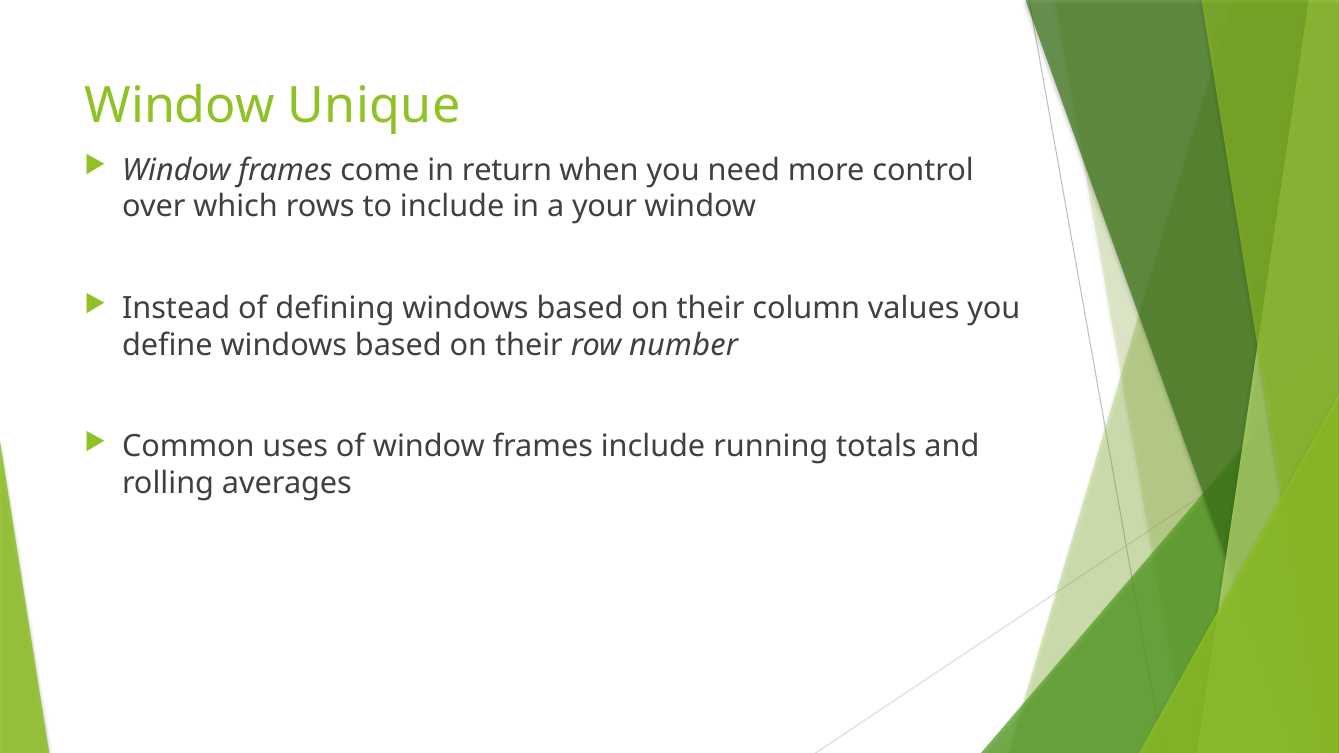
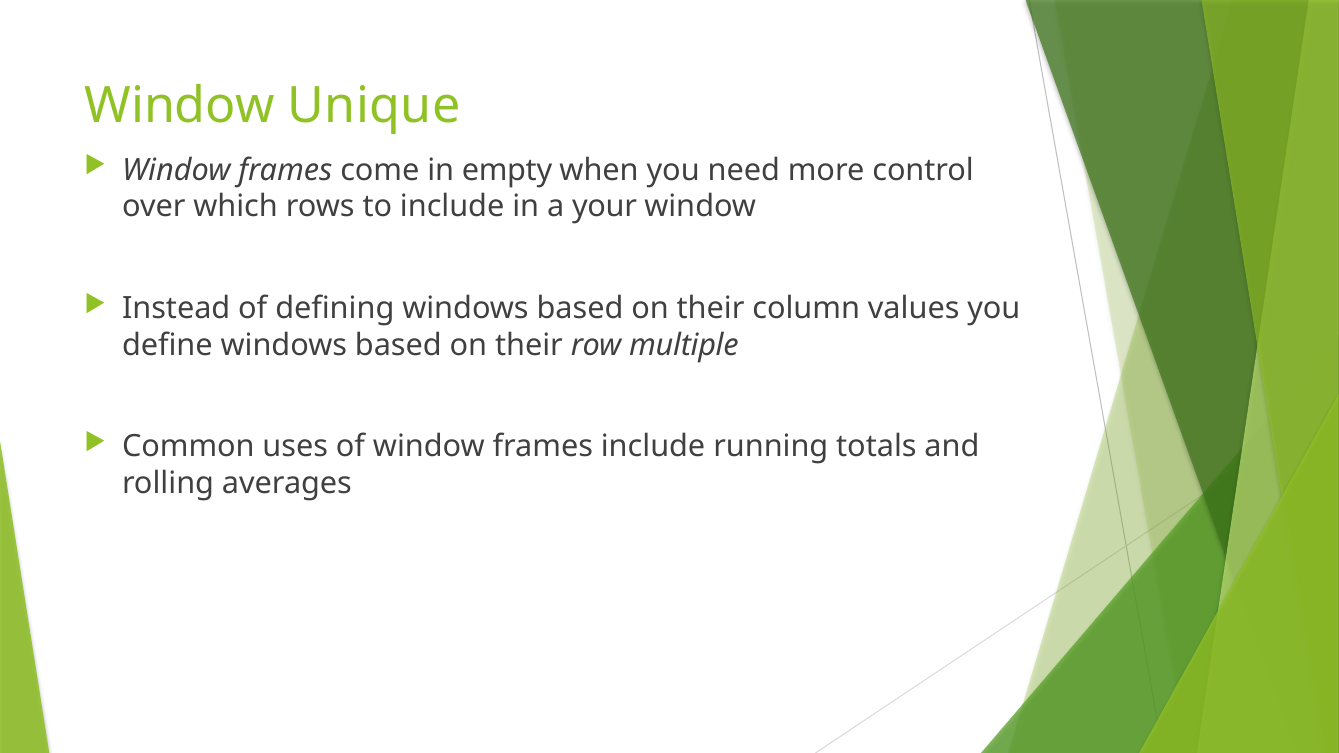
return: return -> empty (507, 170)
number: number -> multiple (684, 345)
